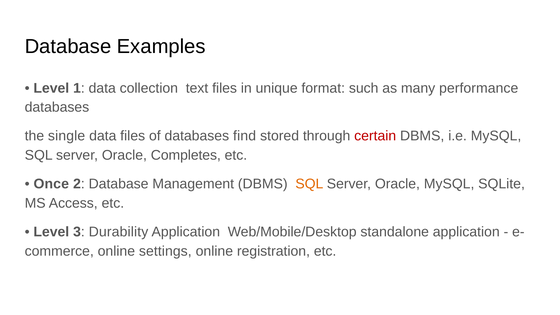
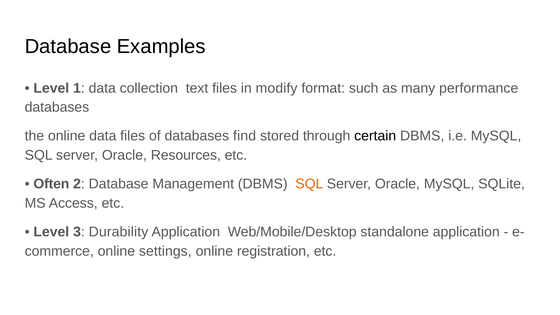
unique: unique -> modify (277, 88)
the single: single -> online (67, 136)
certain colour: red -> black (375, 136)
Completes: Completes -> Resources (186, 155)
Once: Once -> Often (51, 184)
